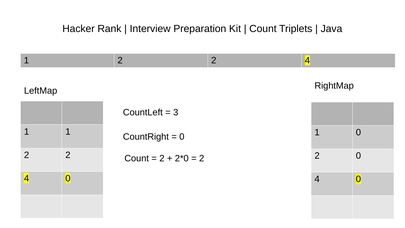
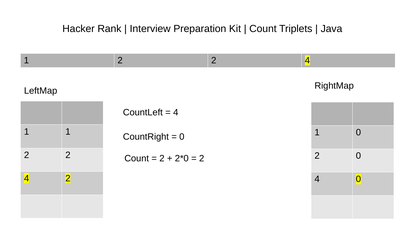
3: 3 -> 4 (176, 112)
0: 0 -> 2 (68, 178)
